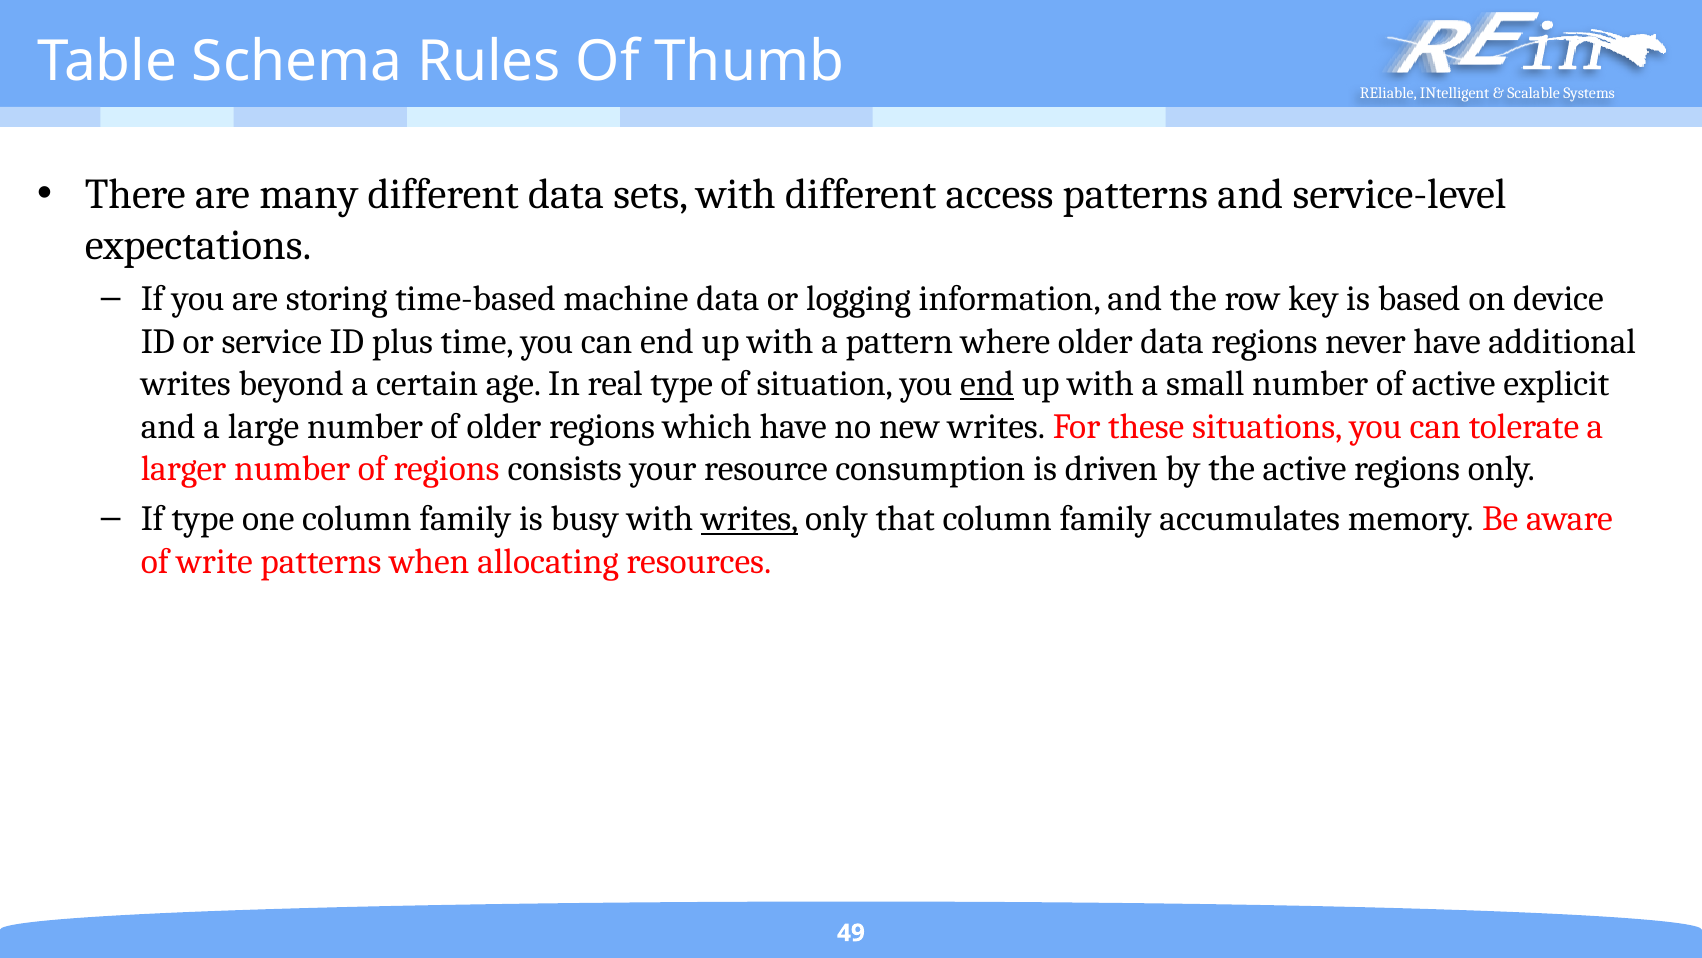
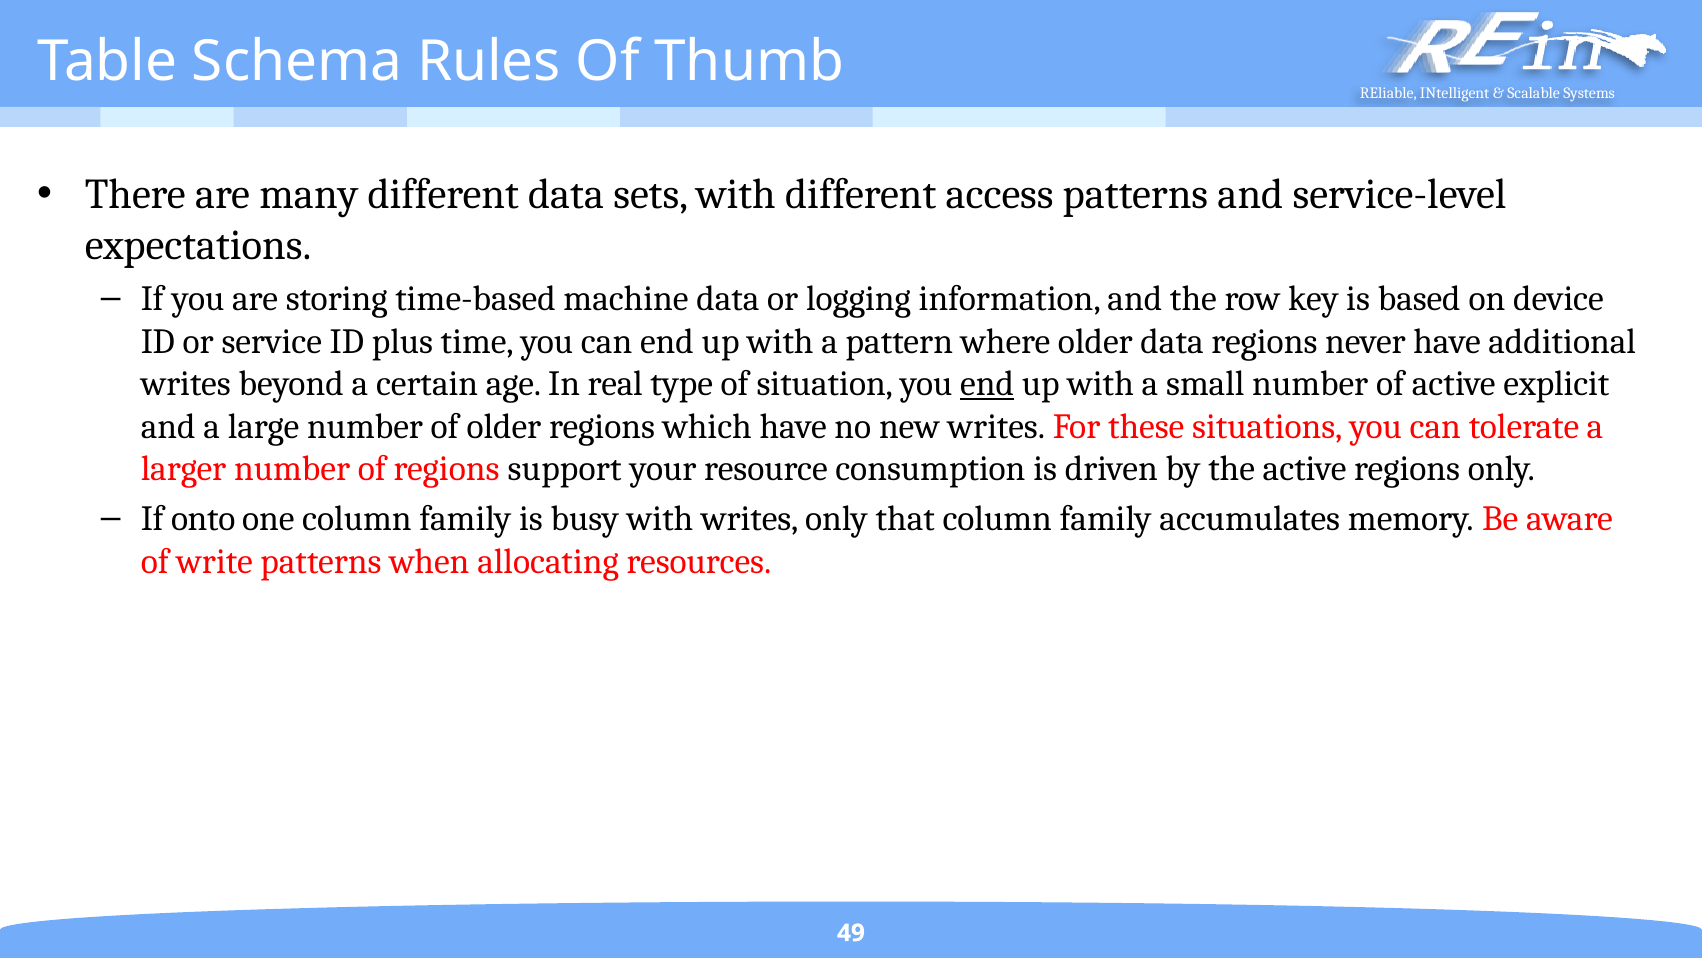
consists: consists -> support (565, 469)
If type: type -> onto (203, 519)
writes underline: present -> none (750, 519)
